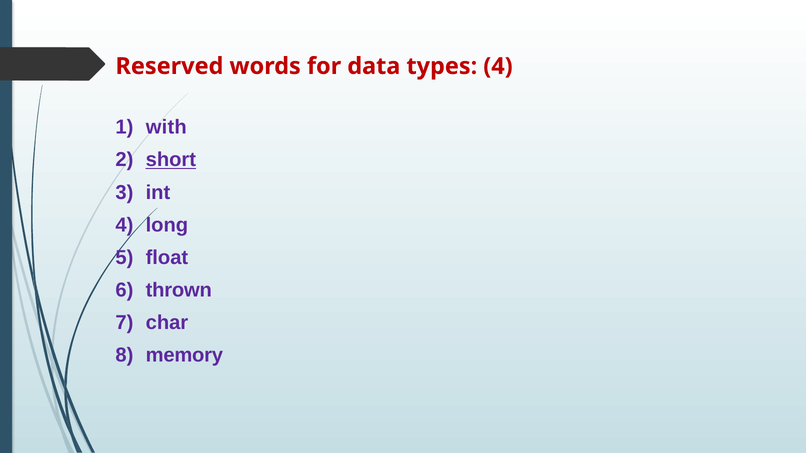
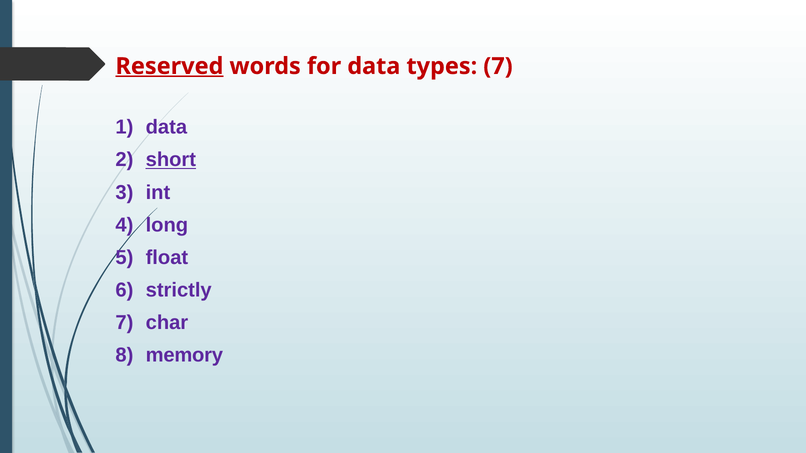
Reserved underline: none -> present (169, 66)
types 4: 4 -> 7 (498, 66)
1 with: with -> data (166, 127)
thrown: thrown -> strictly (179, 290)
